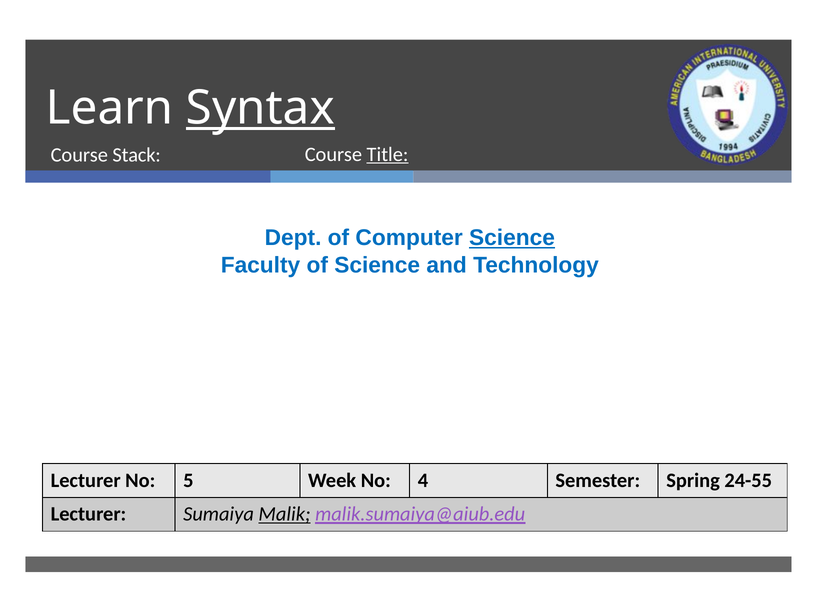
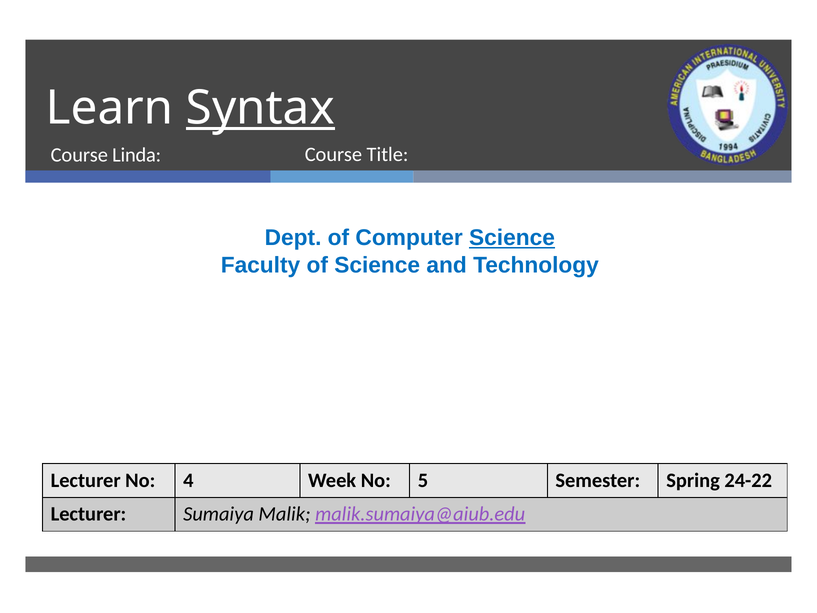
Title underline: present -> none (387, 154)
Stack: Stack -> Linda (137, 155)
5: 5 -> 4 (188, 480)
4: 4 -> 5 (423, 480)
24-55: 24-55 -> 24-22 (748, 480)
Malik underline: present -> none (284, 514)
